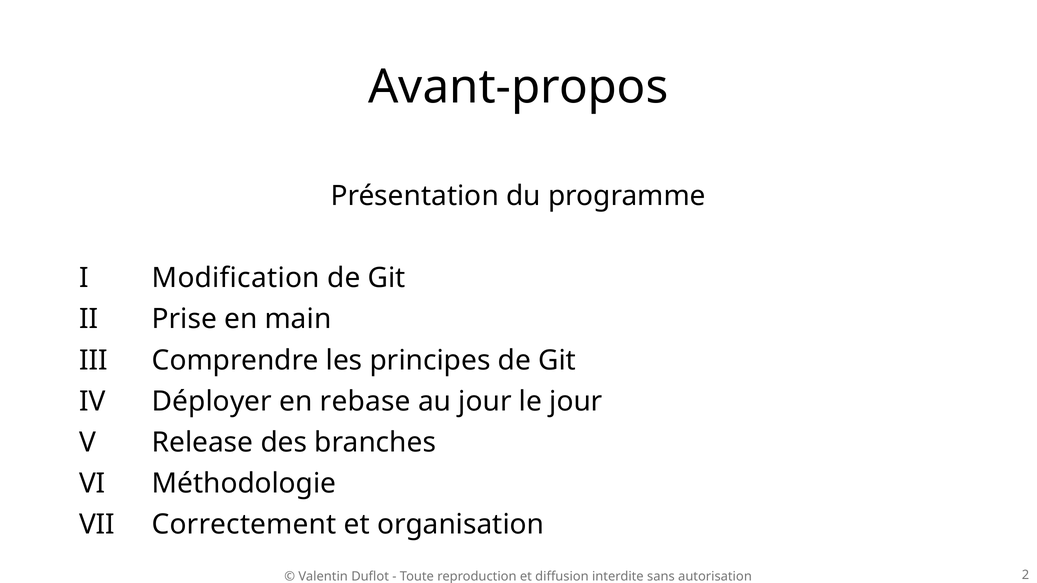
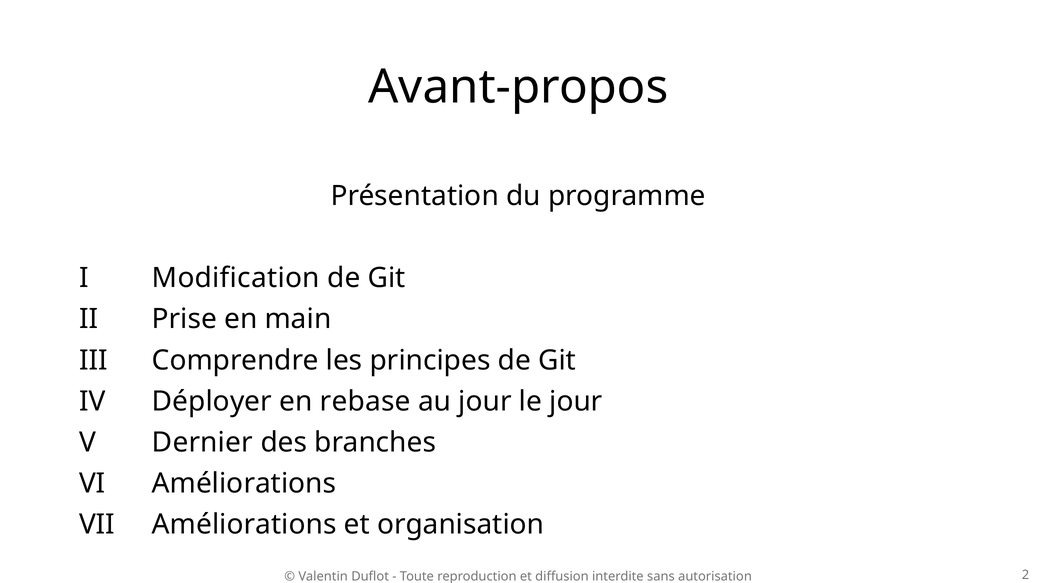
Release: Release -> Dernier (202, 443)
VI Méthodologie: Méthodologie -> Améliorations (244, 484)
VII Correctement: Correctement -> Améliorations (244, 525)
